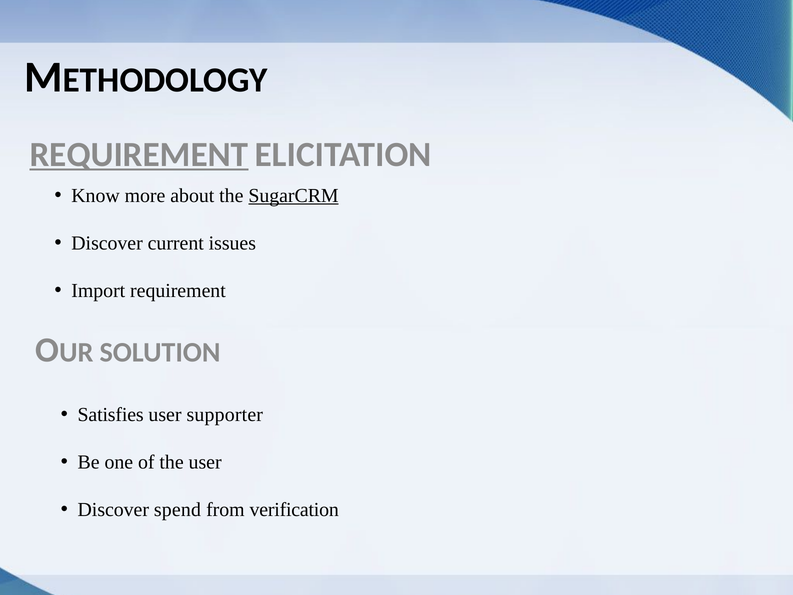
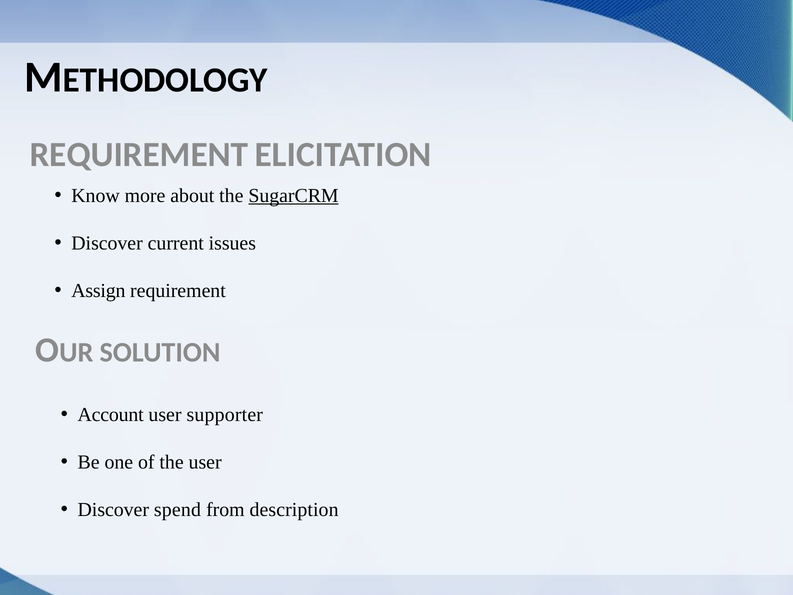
REQUIREMENT underline: present -> none (139, 154)
Import: Import -> Assign (98, 291)
Satisfies: Satisfies -> Account (111, 414)
verification: verification -> description (294, 510)
